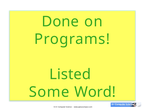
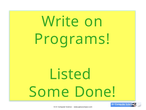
Done: Done -> Write (60, 21)
Word: Word -> Done (95, 92)
